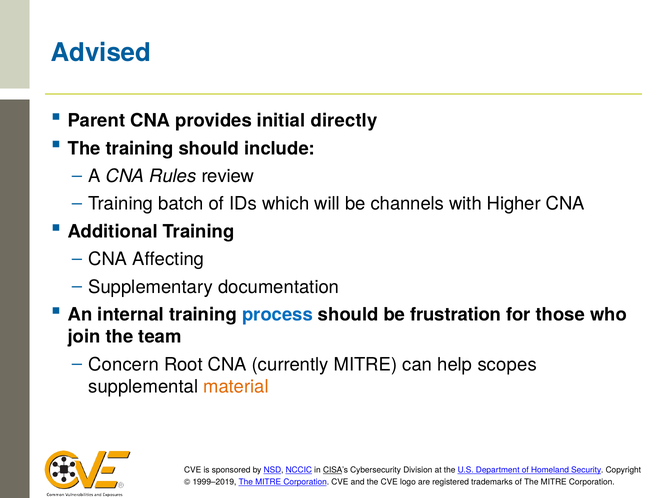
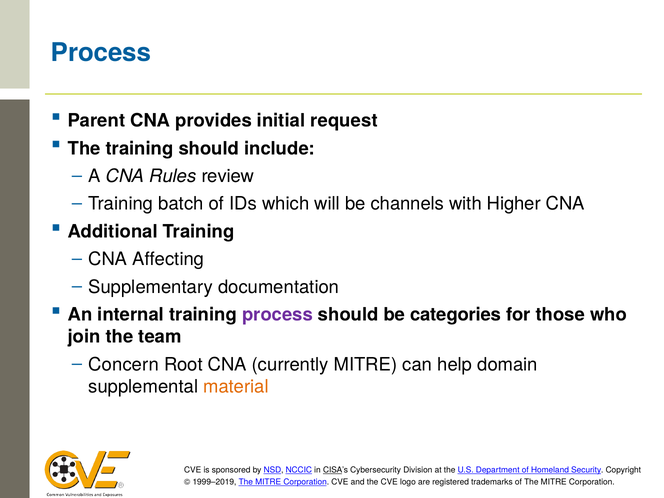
Advised: Advised -> Process (101, 53)
directly: directly -> request (344, 121)
process colour: blue -> purple (277, 315)
frustration: frustration -> categories (456, 315)
scopes: scopes -> domain (507, 364)
